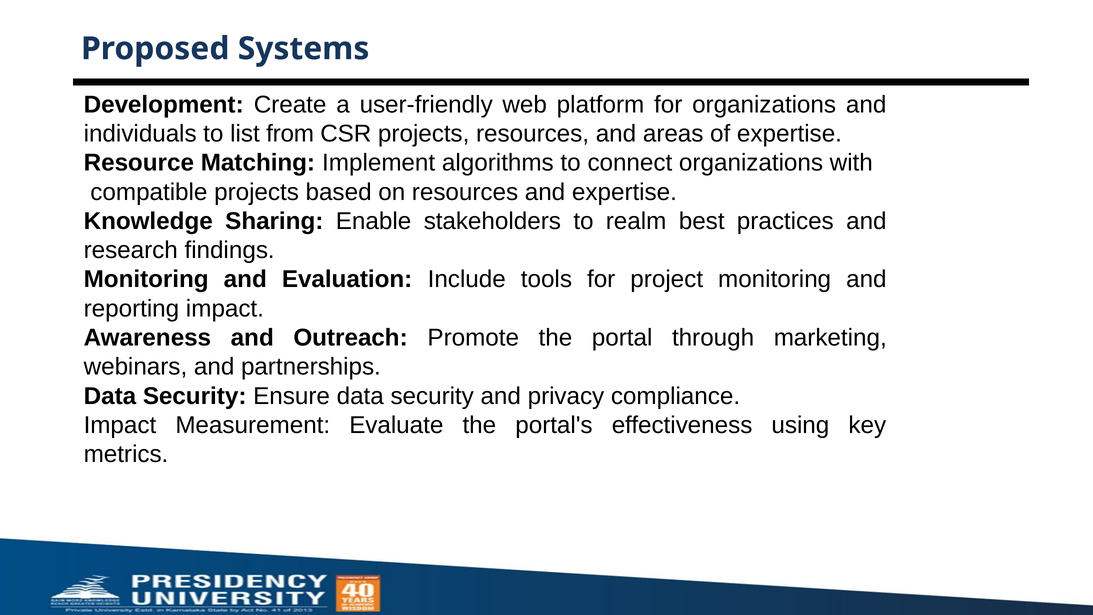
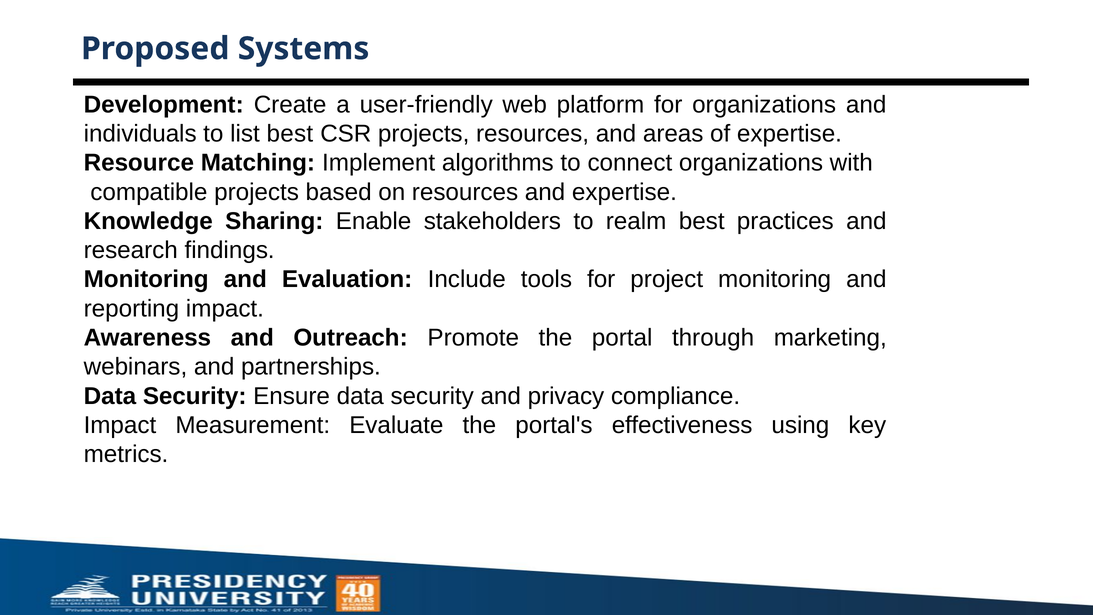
list from: from -> best (290, 134)
